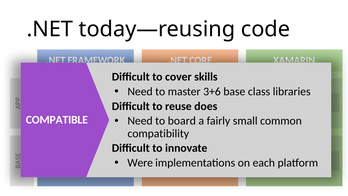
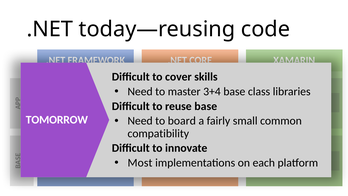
3+6: 3+6 -> 3+4 (212, 91)
reuse does: does -> base (206, 106)
COMPATIBLE: COMPATIBLE -> TOMORROW (57, 120)
Were: Were -> Most (140, 163)
